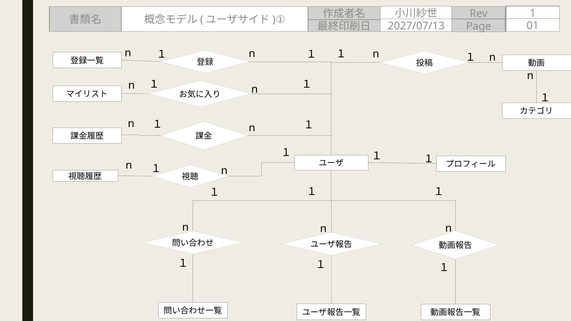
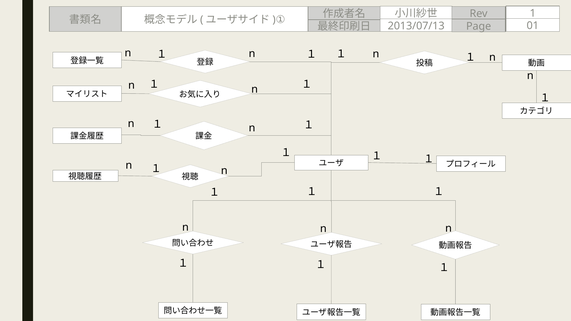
2027/07/13: 2027/07/13 -> 2013/07/13 (416, 26)
